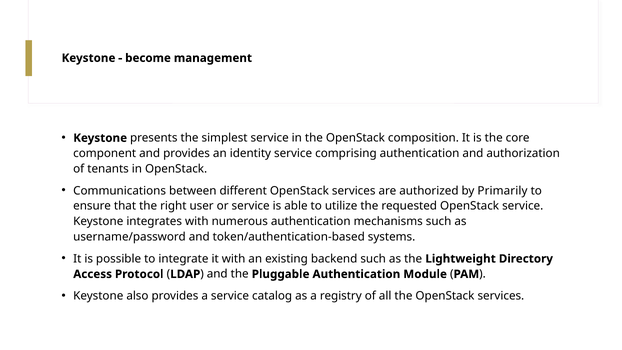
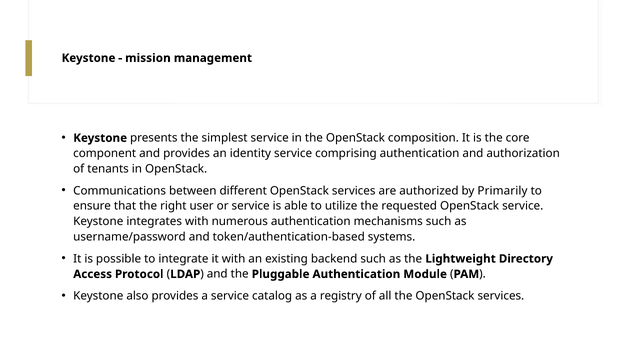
become: become -> mission (148, 58)
